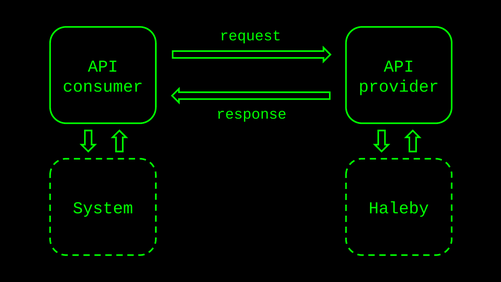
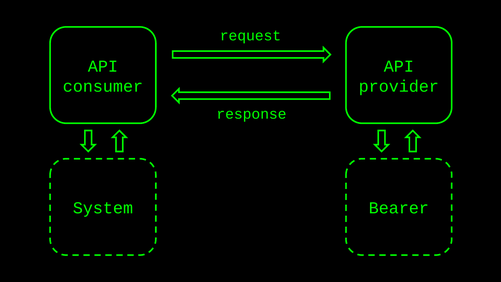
Haleby: Haleby -> Bearer (399, 208)
